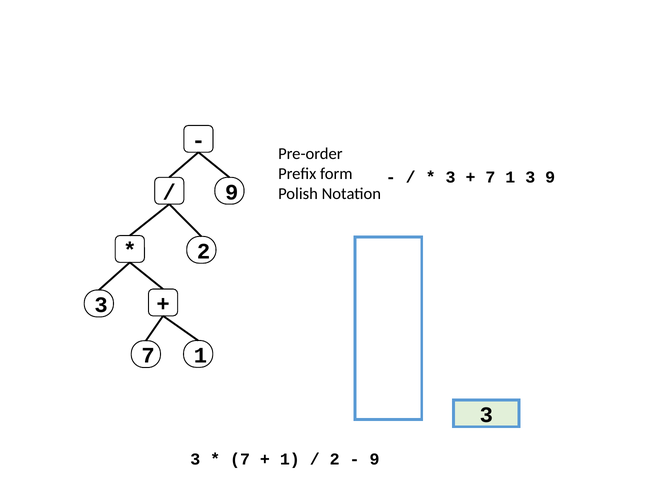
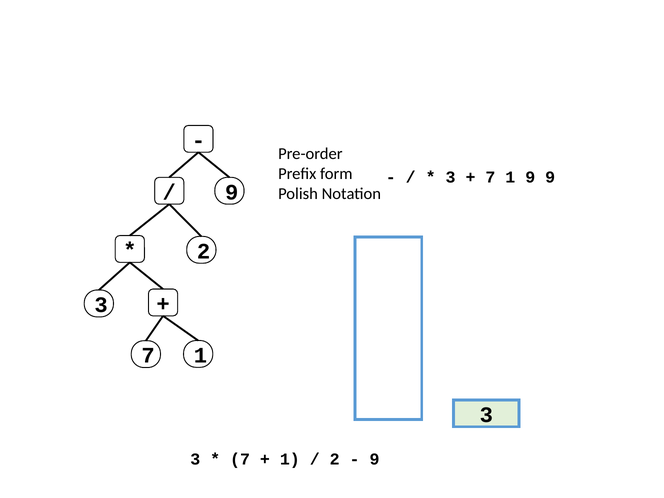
1 3: 3 -> 9 (530, 177)
